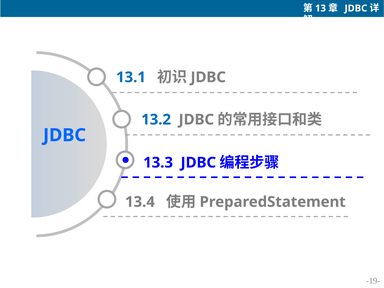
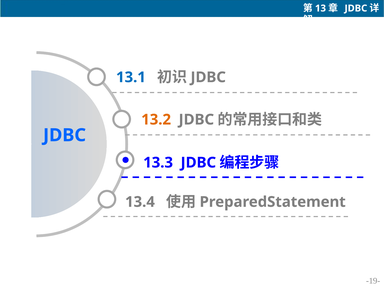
13.2 colour: blue -> orange (156, 120)
